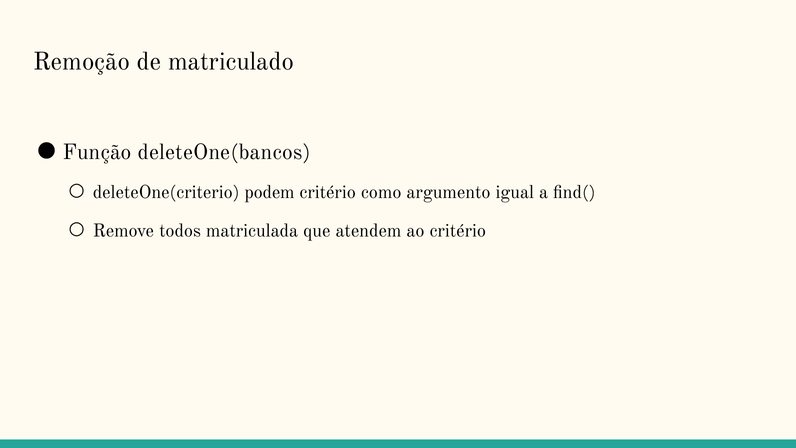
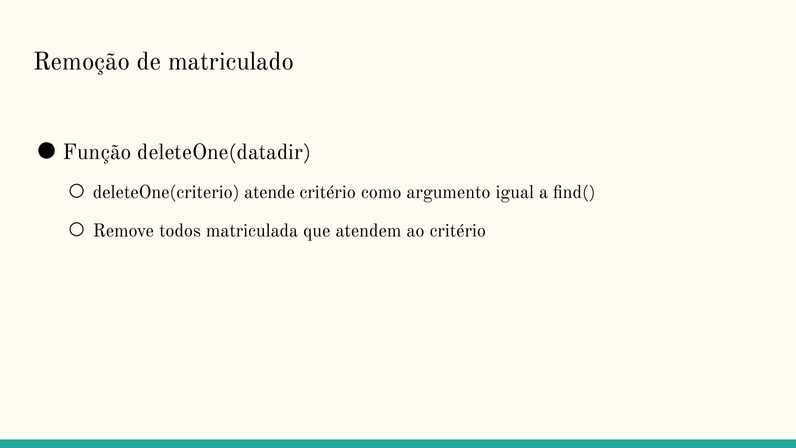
deleteOne(bancos: deleteOne(bancos -> deleteOne(datadir (224, 152)
podem: podem -> atende (270, 192)
